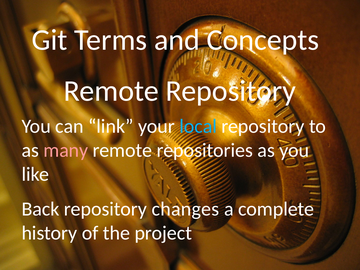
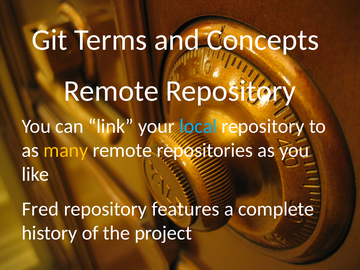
many colour: pink -> yellow (66, 150)
Back: Back -> Fred (40, 209)
changes: changes -> features (186, 209)
